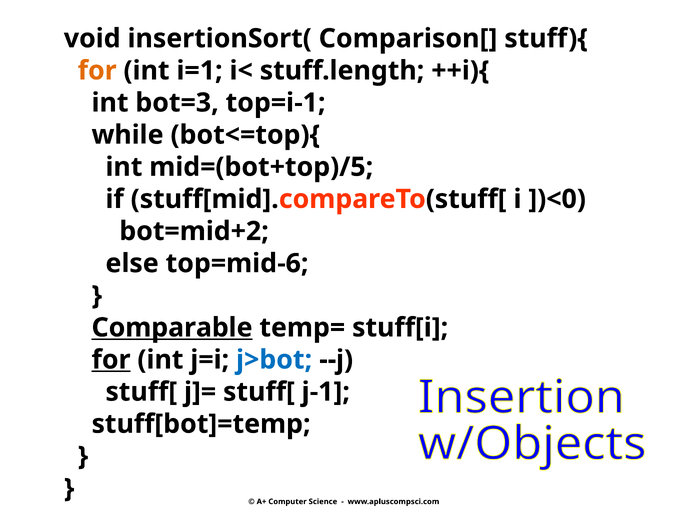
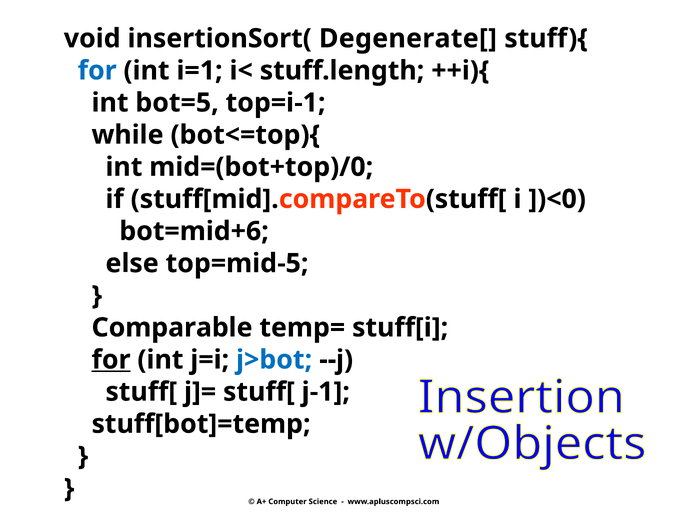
Comparison[: Comparison[ -> Degenerate[ (408, 38)
for colour: orange -> blue (97, 71)
bot=3: bot=3 -> bot=5 (177, 103)
mid=(bot+top)/5: mid=(bot+top)/5 -> mid=(bot+top)/0 (261, 167)
bot=mid+2: bot=mid+2 -> bot=mid+6 (194, 231)
top=mid-6: top=mid-6 -> top=mid-5 (237, 263)
Comparable underline: present -> none (172, 328)
